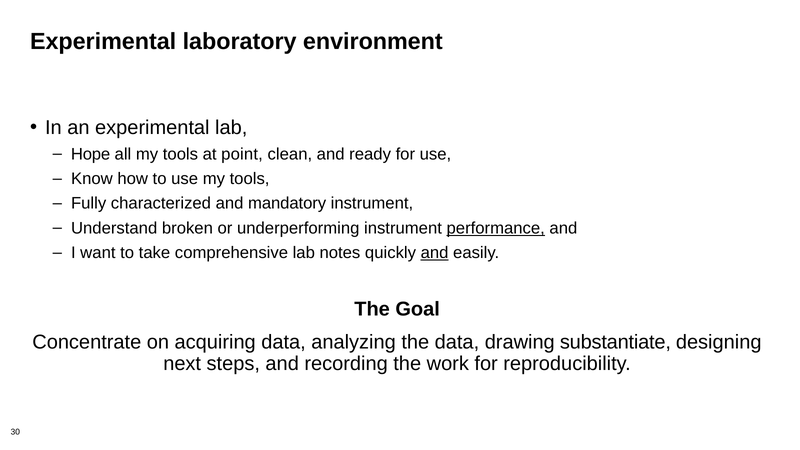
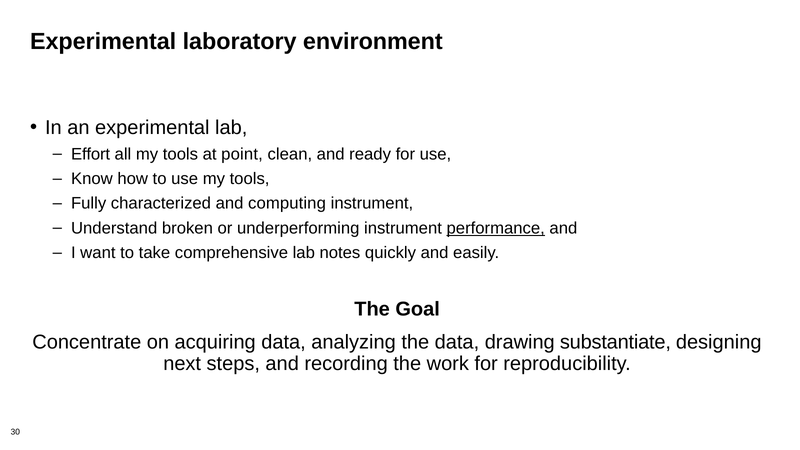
Hope: Hope -> Effort (91, 154)
mandatory: mandatory -> computing (287, 204)
and underline: present -> none (435, 253)
